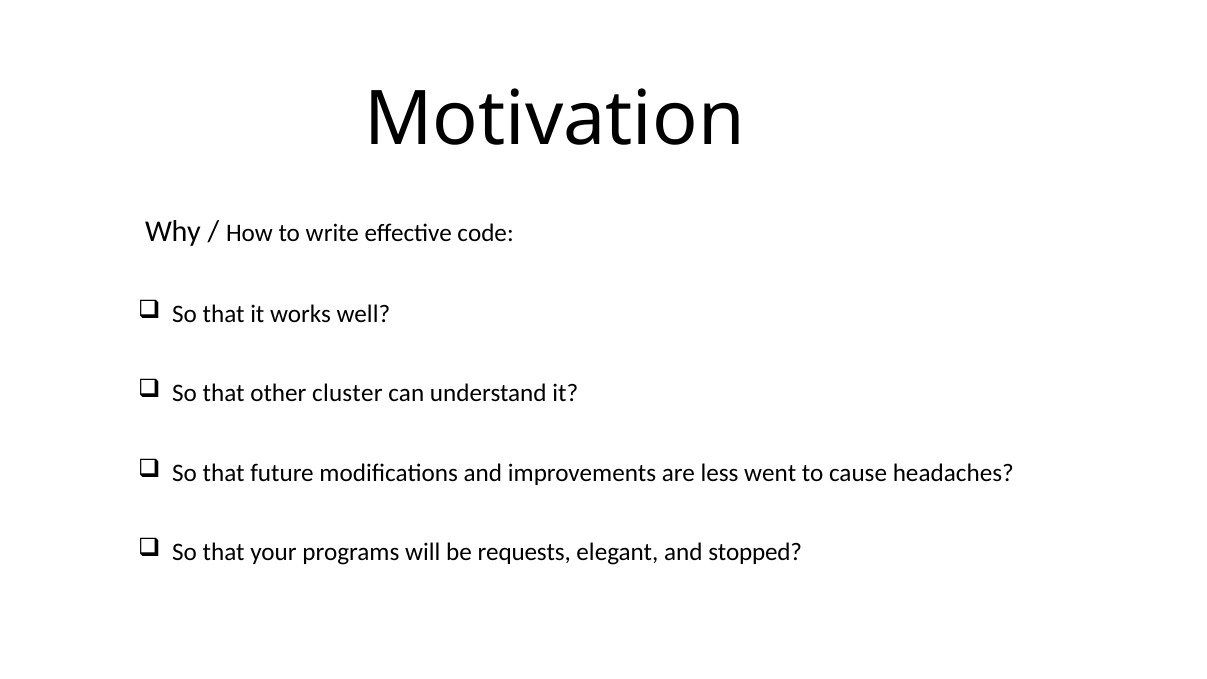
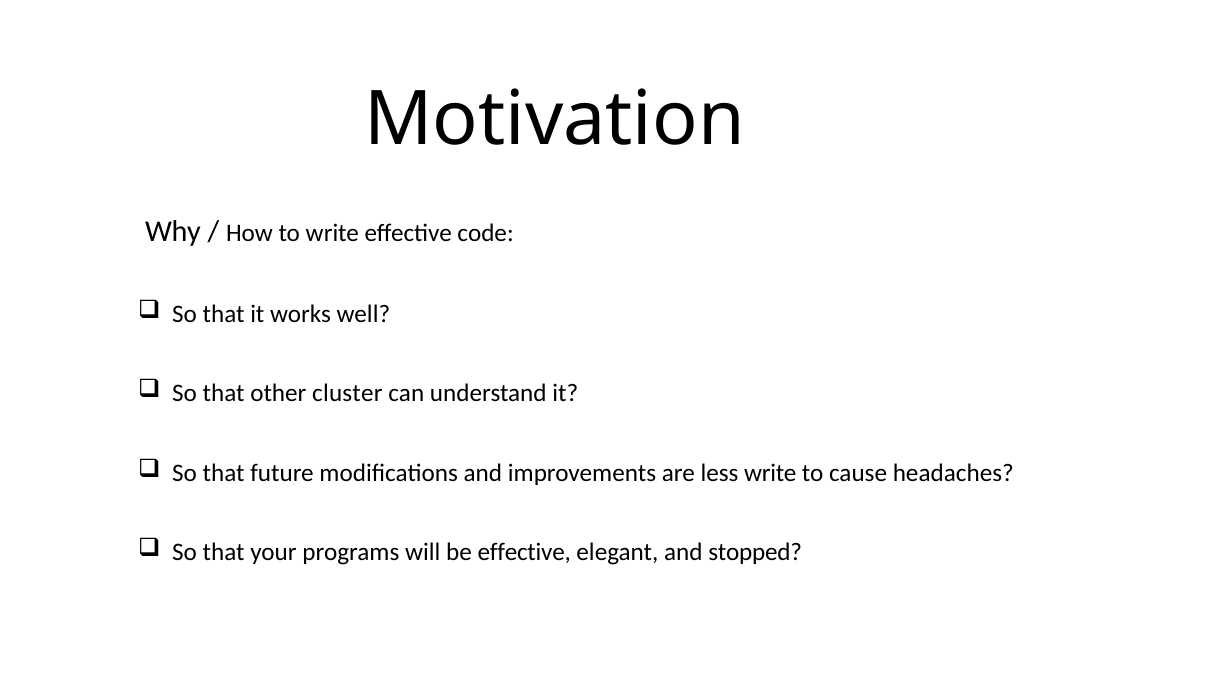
less went: went -> write (770, 473)
be requests: requests -> effective (524, 552)
